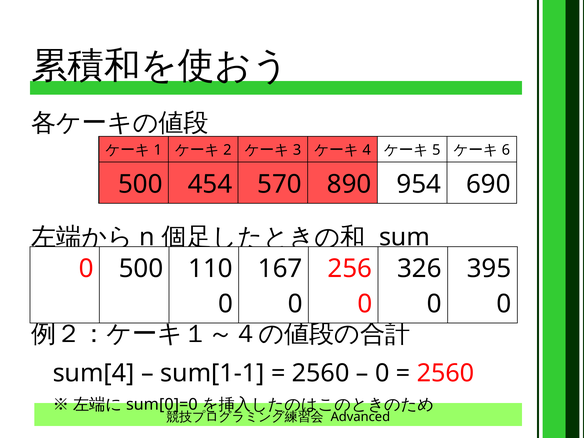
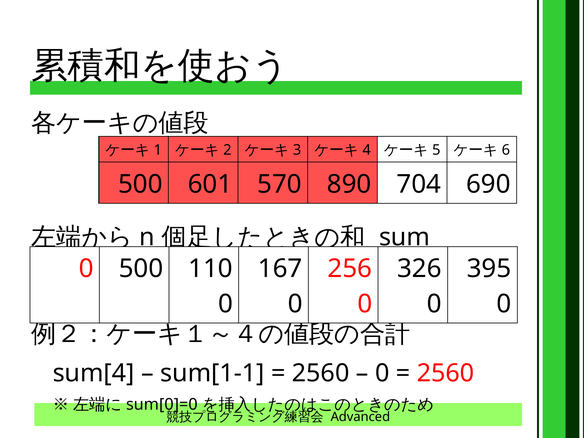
454: 454 -> 601 (210, 184)
954: 954 -> 704 (419, 184)
